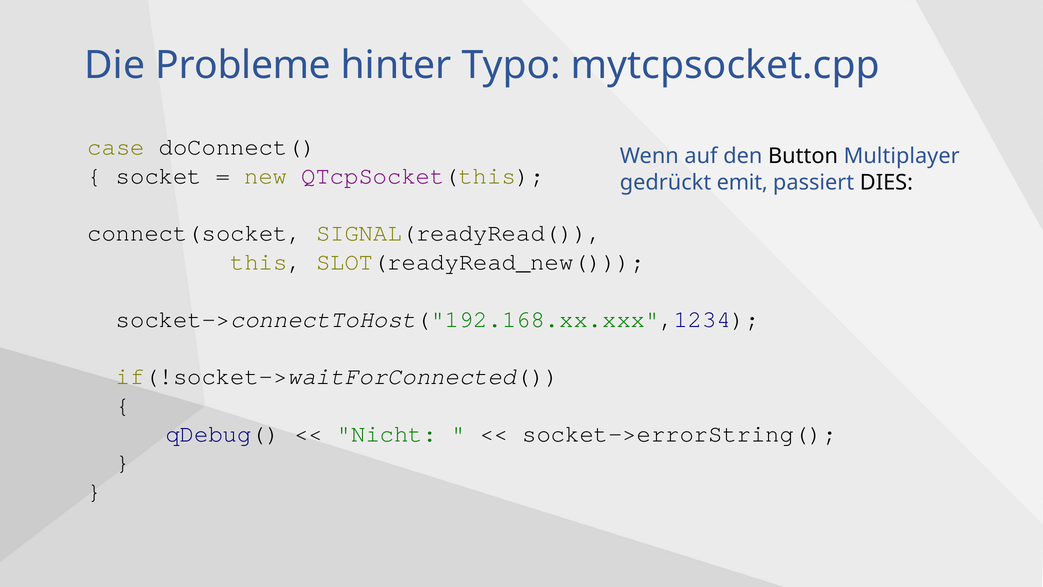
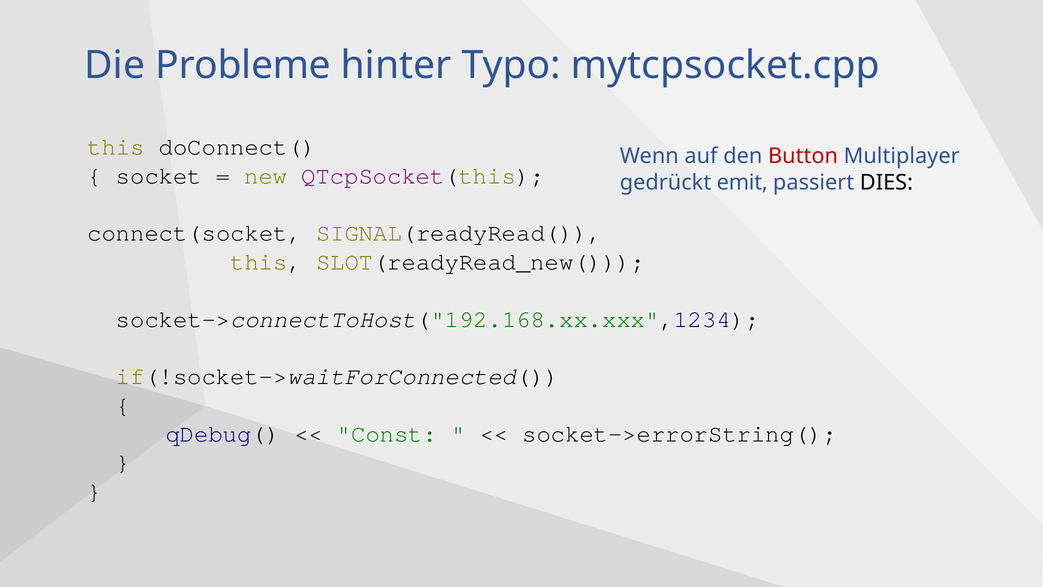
case: case -> this (116, 147)
Button colour: black -> red (803, 156)
Nicht: Nicht -> Const (387, 434)
